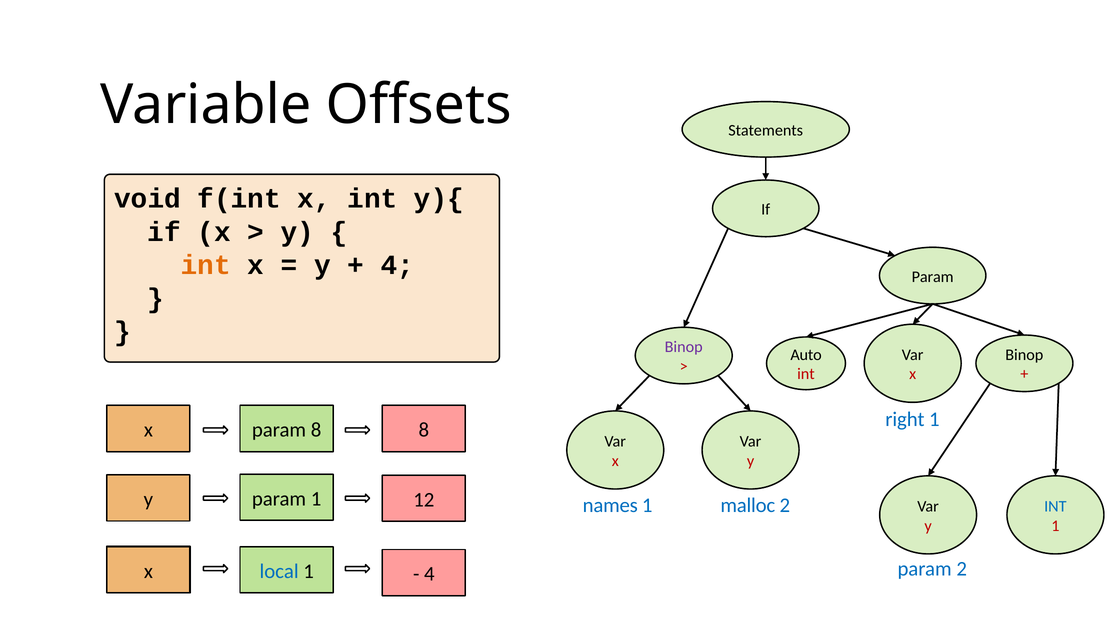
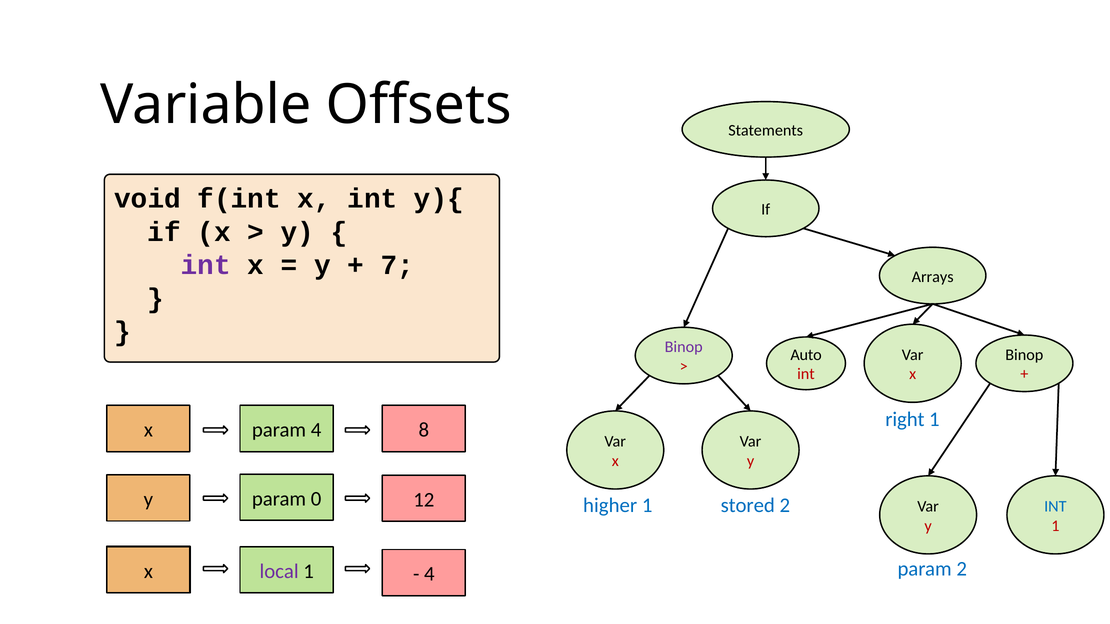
int colour: orange -> purple (206, 265)
4: 4 -> 7 (397, 265)
Param: Param -> Arrays (933, 277)
param 8: 8 -> 4 (316, 430)
param 1: 1 -> 0 (316, 499)
names: names -> higher (610, 506)
malloc: malloc -> stored (748, 506)
local colour: blue -> purple (279, 572)
